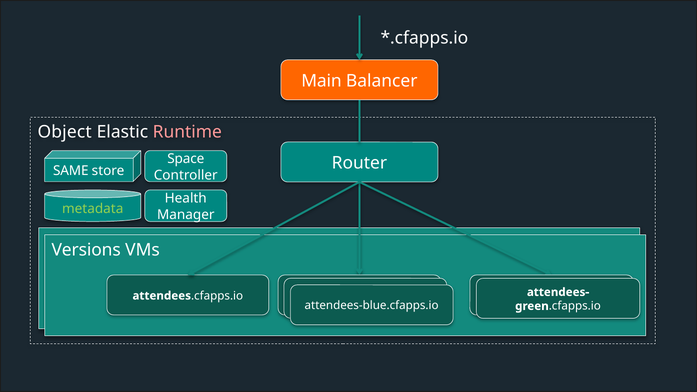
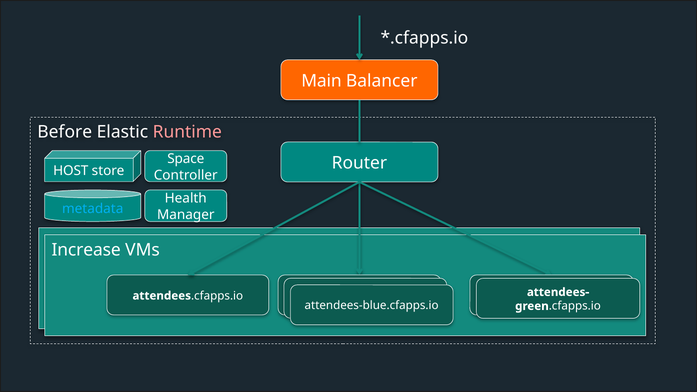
Object: Object -> Before (65, 132)
SAME: SAME -> HOST (71, 171)
metadata colour: light green -> light blue (93, 209)
Versions: Versions -> Increase (86, 250)
